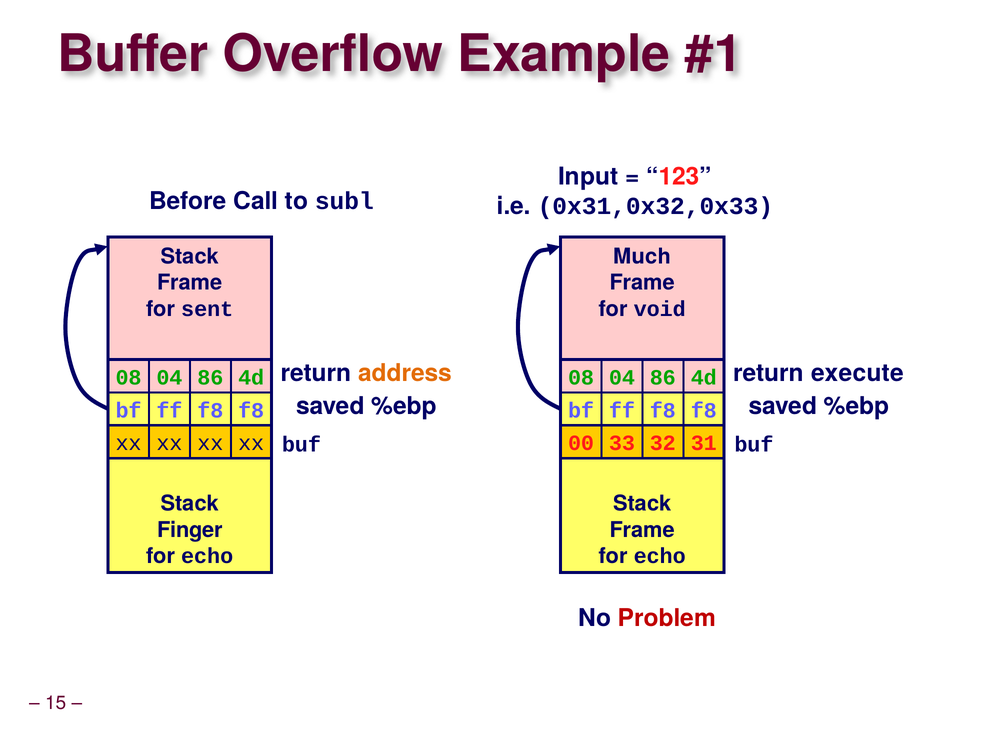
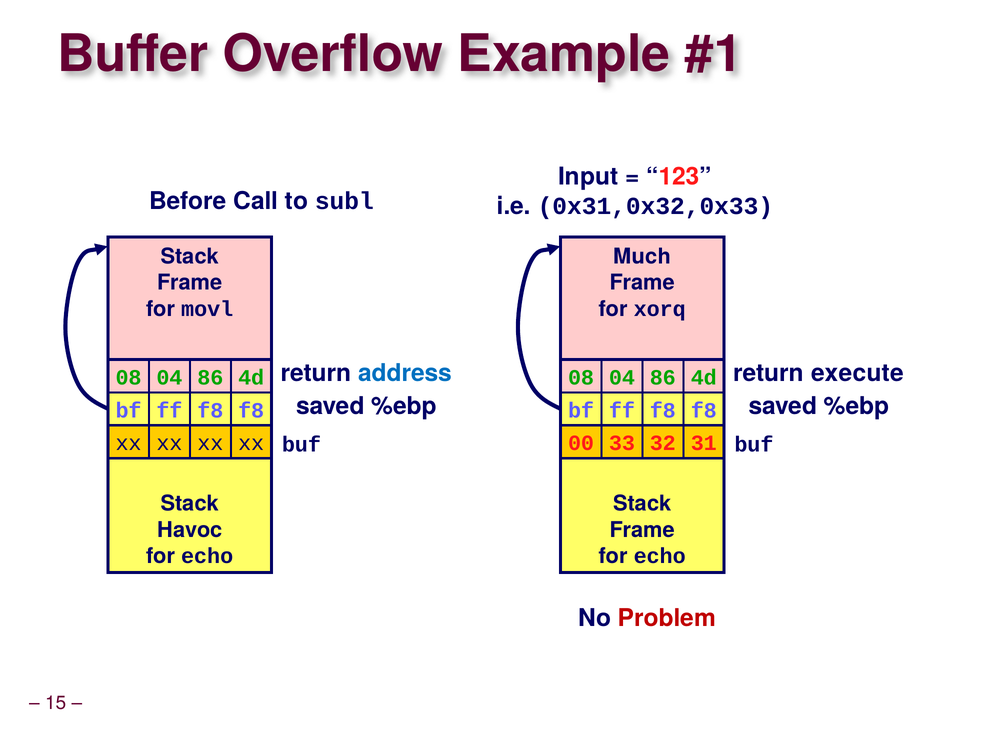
sent: sent -> movl (207, 309)
void: void -> xorq (660, 309)
address colour: orange -> blue (405, 373)
Finger: Finger -> Havoc (190, 530)
